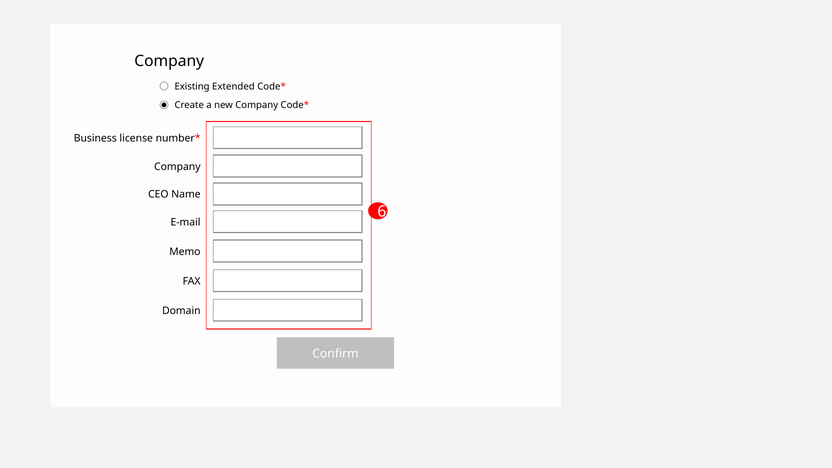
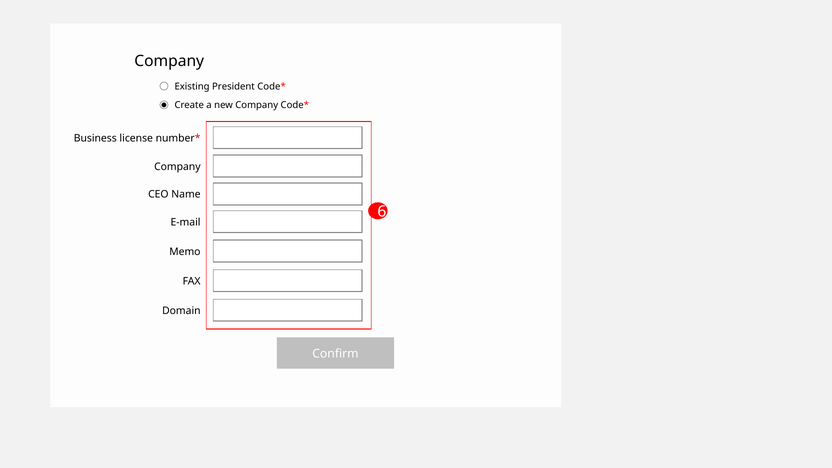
Extended: Extended -> President (233, 87)
